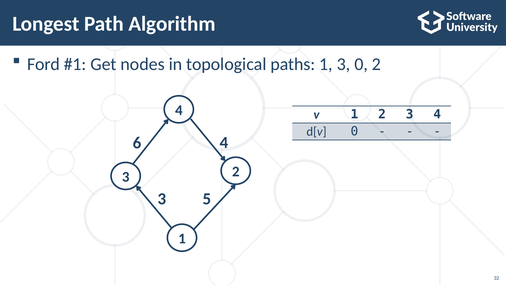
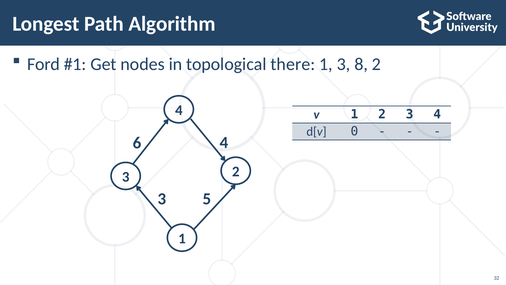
paths: paths -> there (293, 64)
3 0: 0 -> 8 (361, 64)
